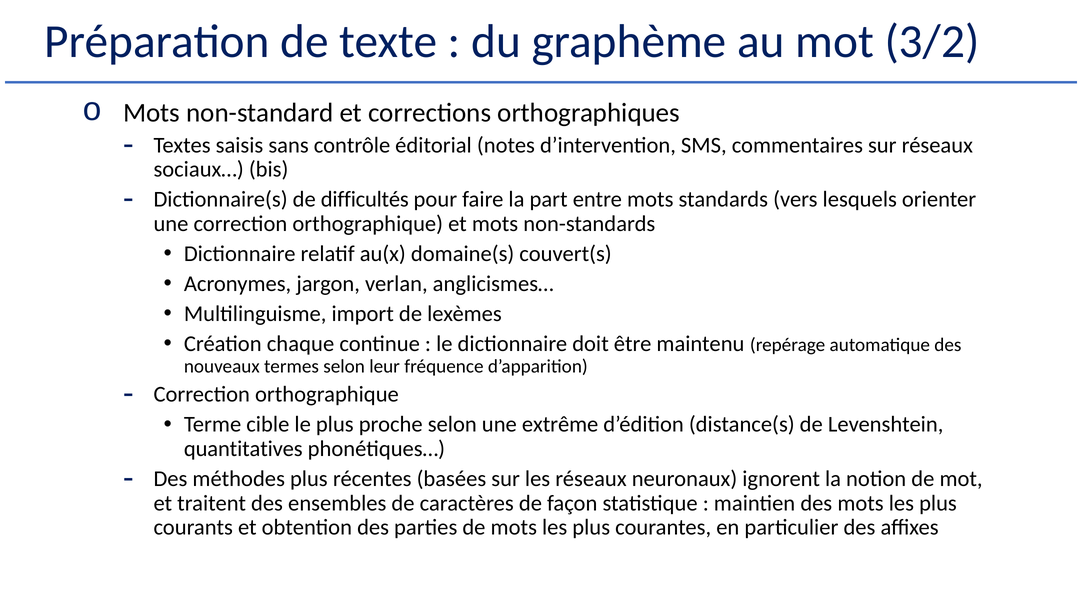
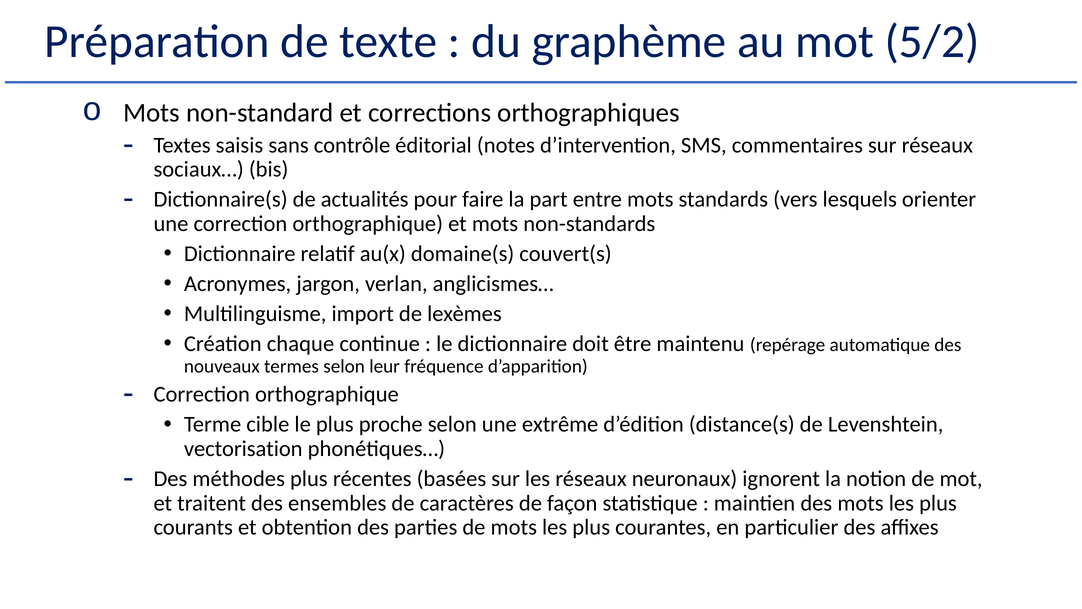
3/2: 3/2 -> 5/2 (932, 41)
difficultés: difficultés -> actualités (365, 199)
quantitatives: quantitatives -> vectorisation (243, 449)
